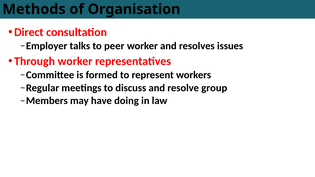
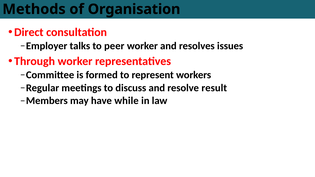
group: group -> result (214, 88)
doing: doing -> while (126, 101)
